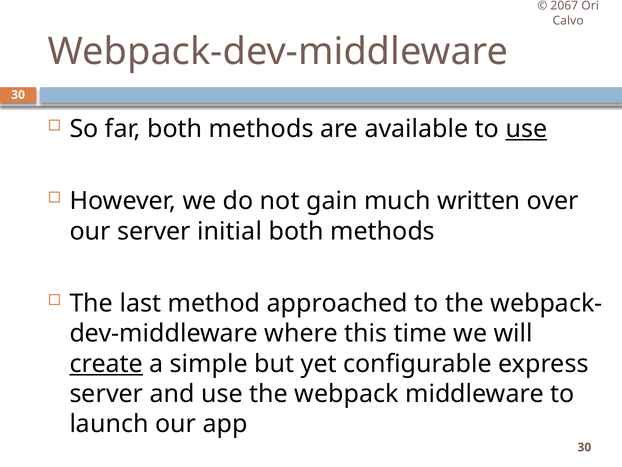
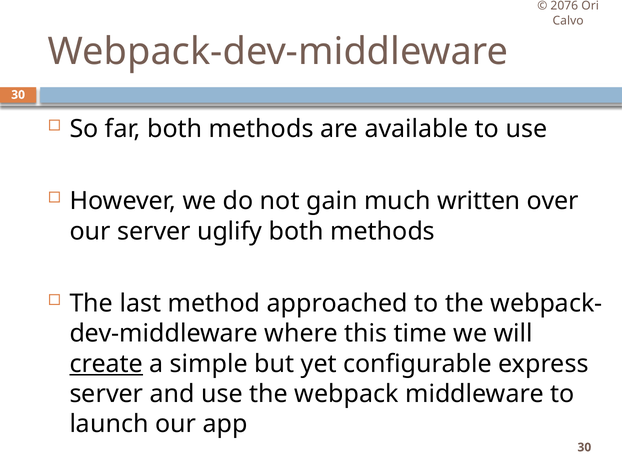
2067: 2067 -> 2076 (564, 6)
use underline: present -> none (526, 129)
initial: initial -> uglify (230, 231)
